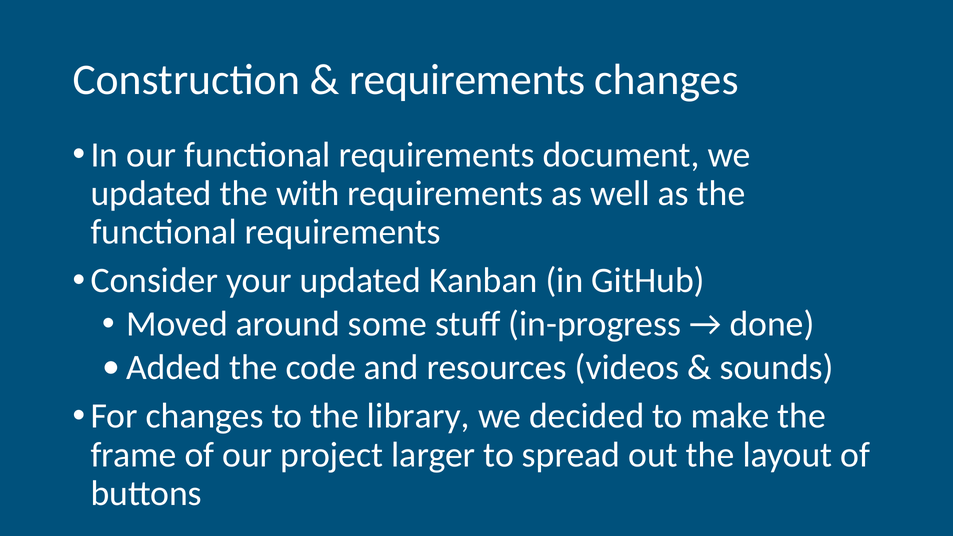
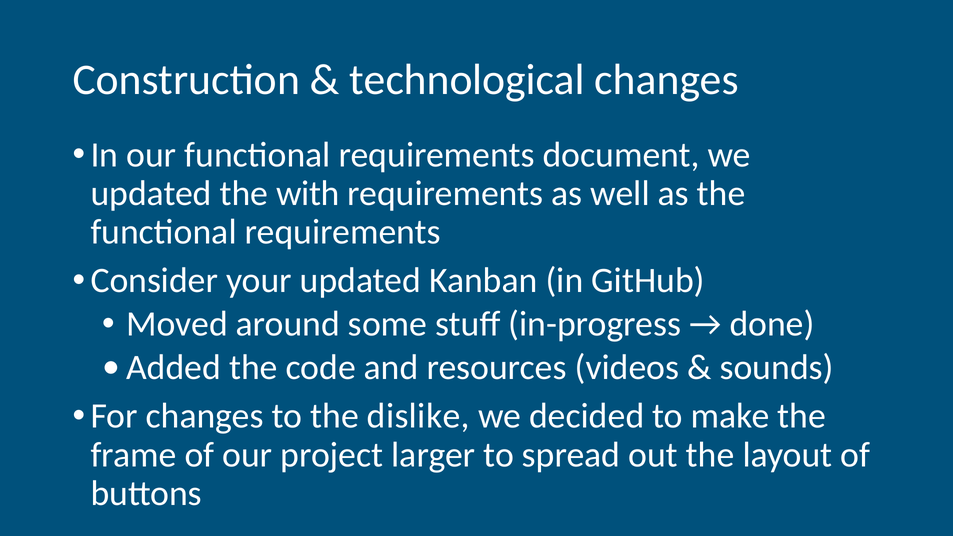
requirements: requirements -> technological (467, 80)
library: library -> dislike (418, 416)
